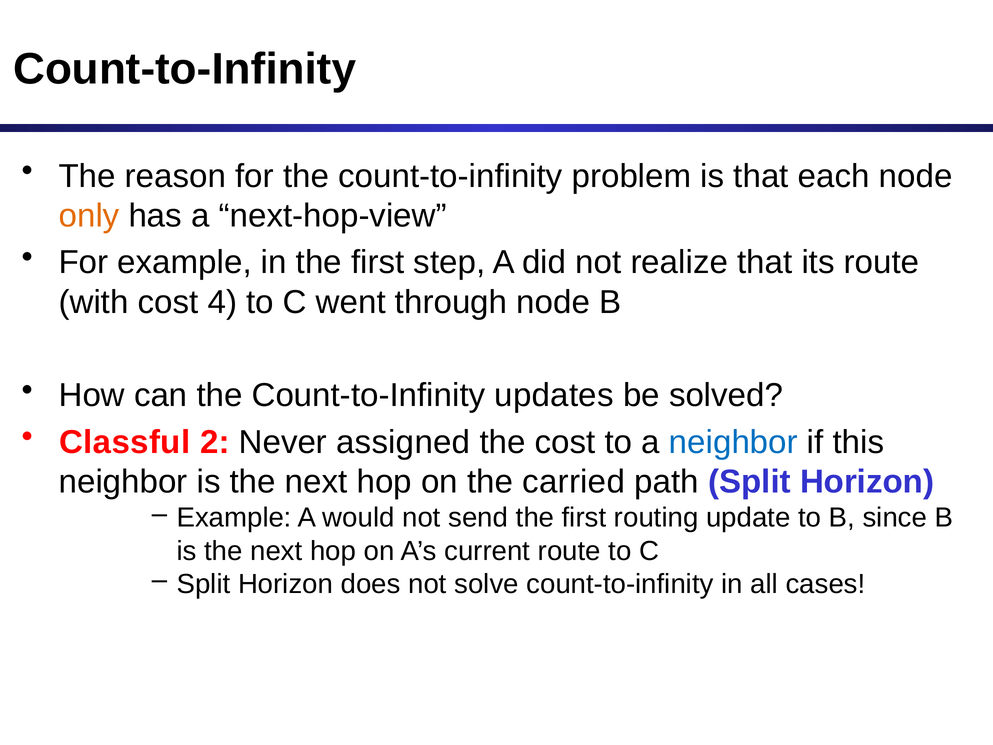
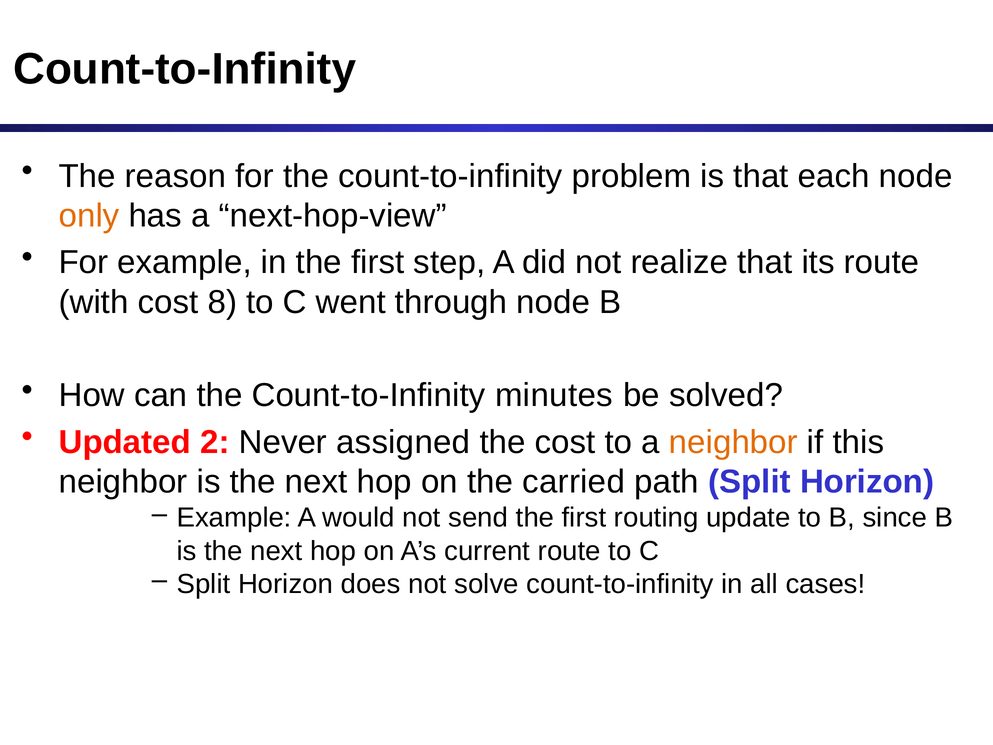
4: 4 -> 8 (222, 302)
updates: updates -> minutes (554, 395)
Classful: Classful -> Updated (125, 442)
neighbor colour: blue -> orange (733, 442)
